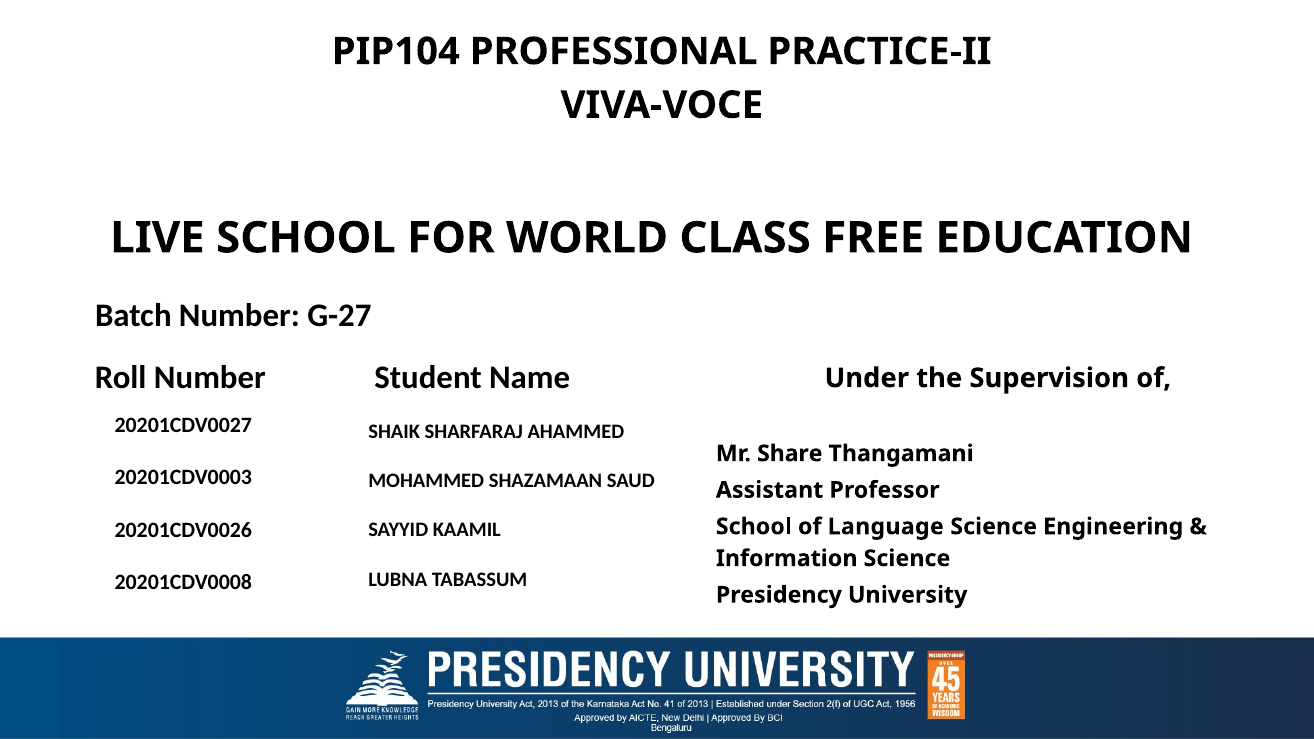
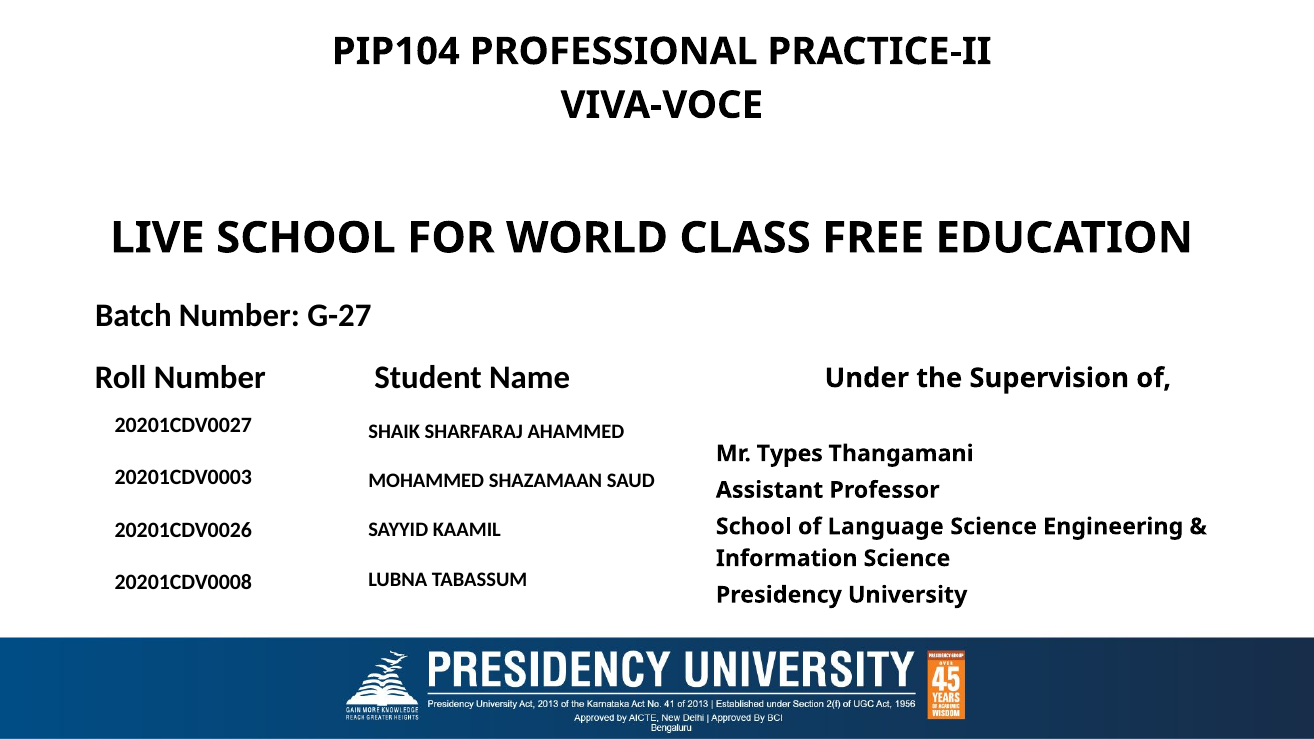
Share: Share -> Types (790, 454)
